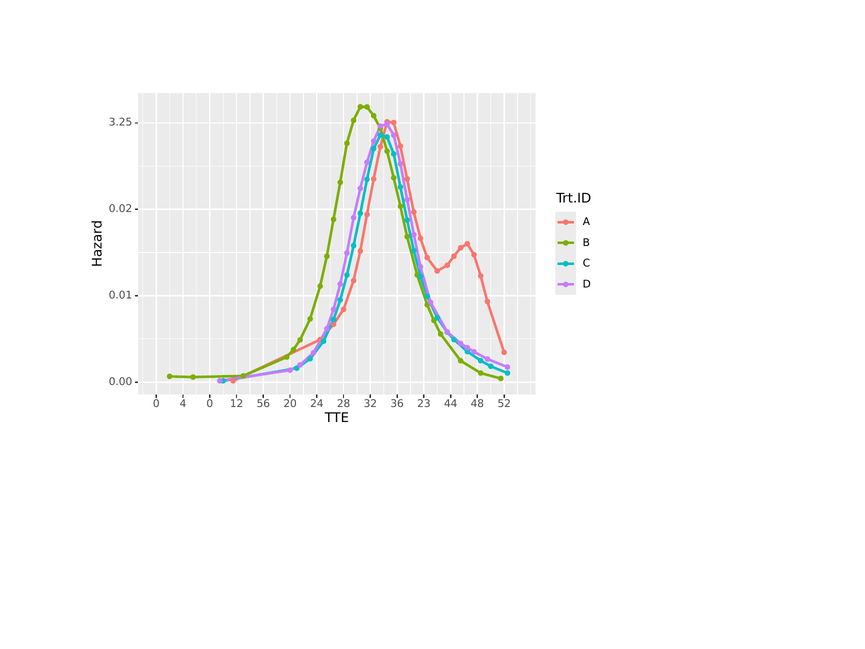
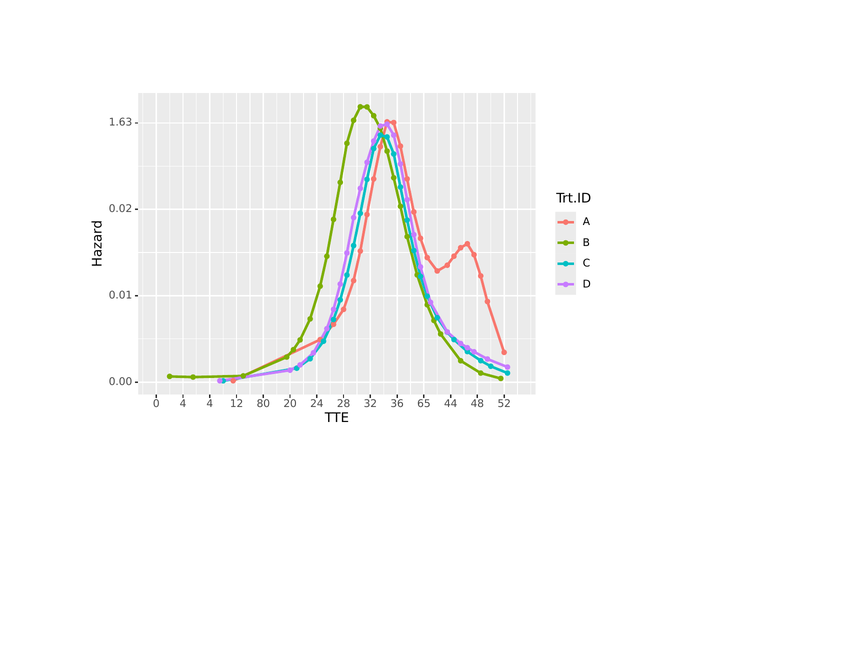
3.25: 3.25 -> 1.63 (121, 122)
4 0: 0 -> 4 (210, 404)
56: 56 -> 80 (263, 404)
23: 23 -> 65 (424, 404)
